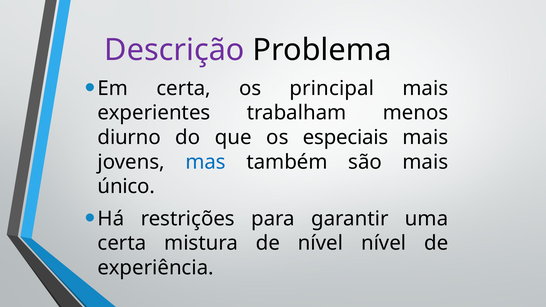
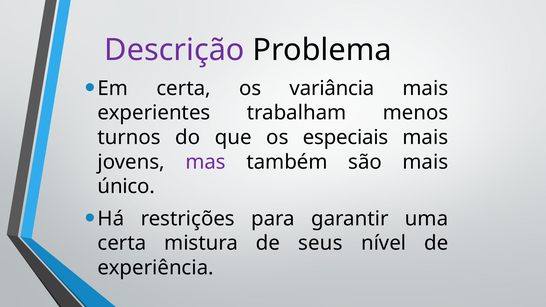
principal: principal -> variância (332, 88)
diurno: diurno -> turnos (129, 137)
mas colour: blue -> purple (206, 162)
de nível: nível -> seus (320, 243)
